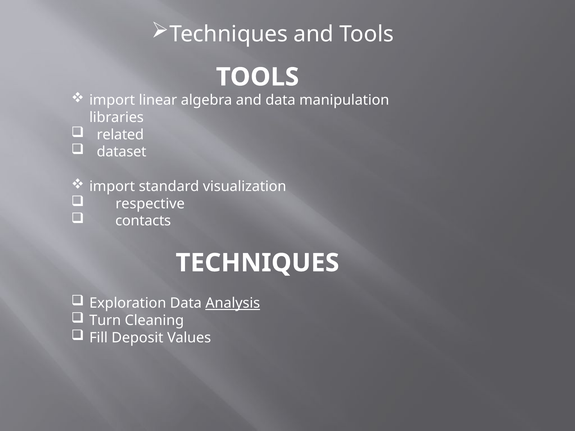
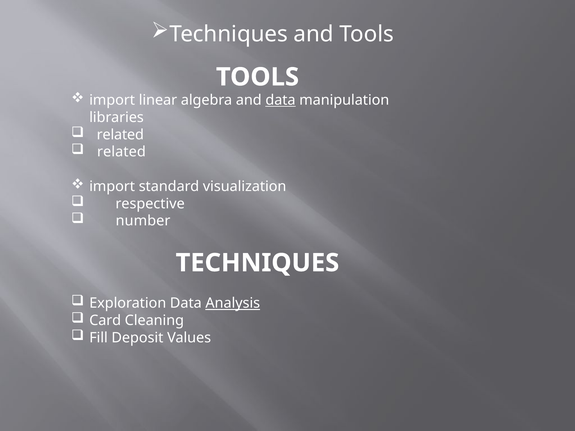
data underline: none -> present (280, 100)
dataset: dataset -> related (121, 152)
contacts: contacts -> number (143, 221)
Turn: Turn -> Card (105, 321)
